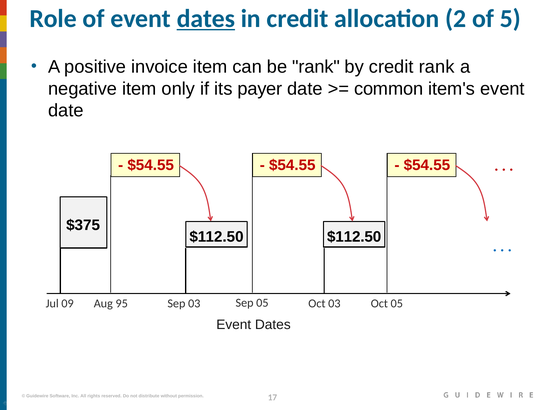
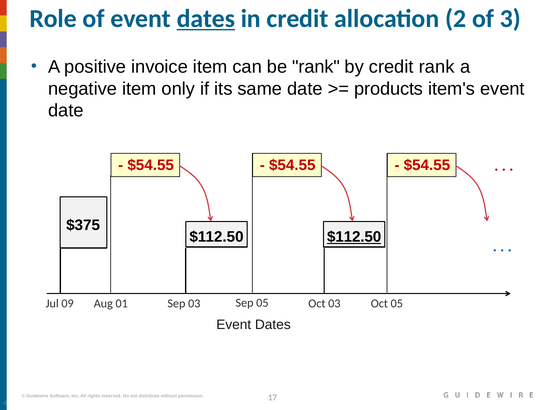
5: 5 -> 3 (510, 19)
payer: payer -> same (260, 89)
common: common -> products (389, 89)
$112.50 underline: none -> present (354, 237)
95: 95 -> 01 (122, 304)
